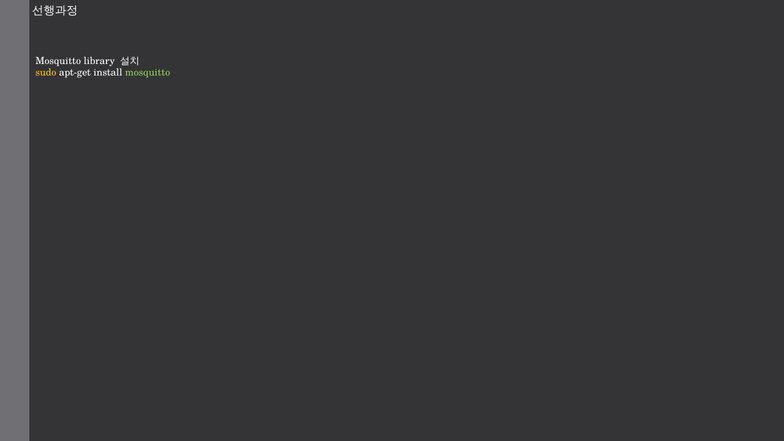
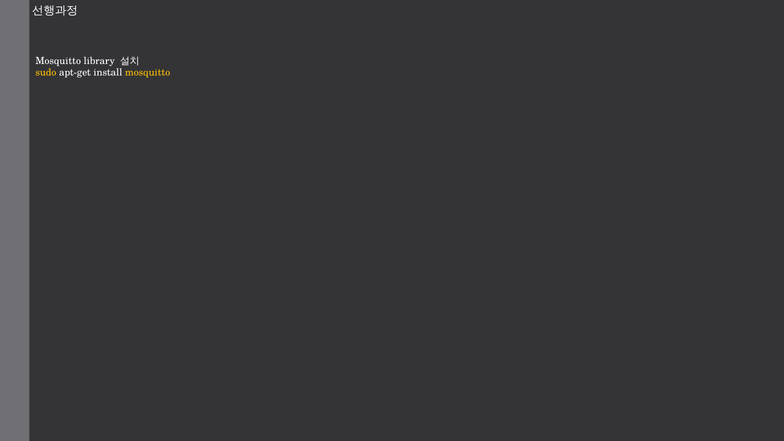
mosquitto colour: light green -> yellow (148, 73)
